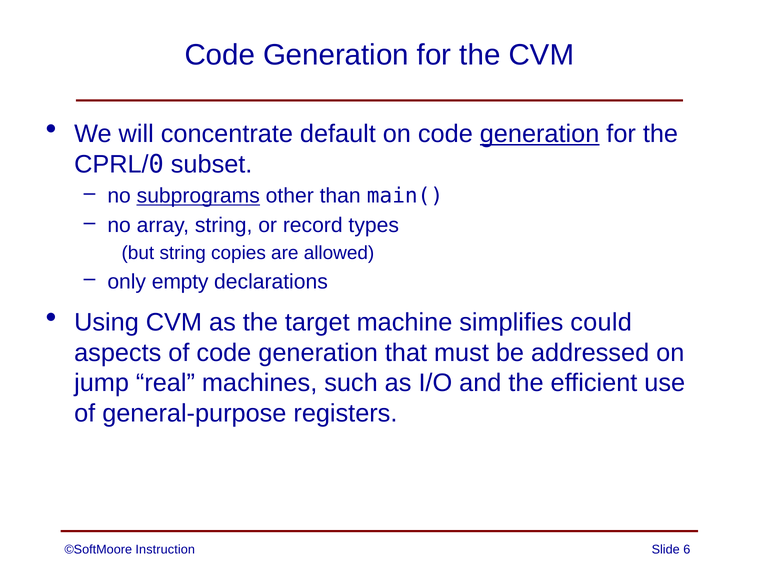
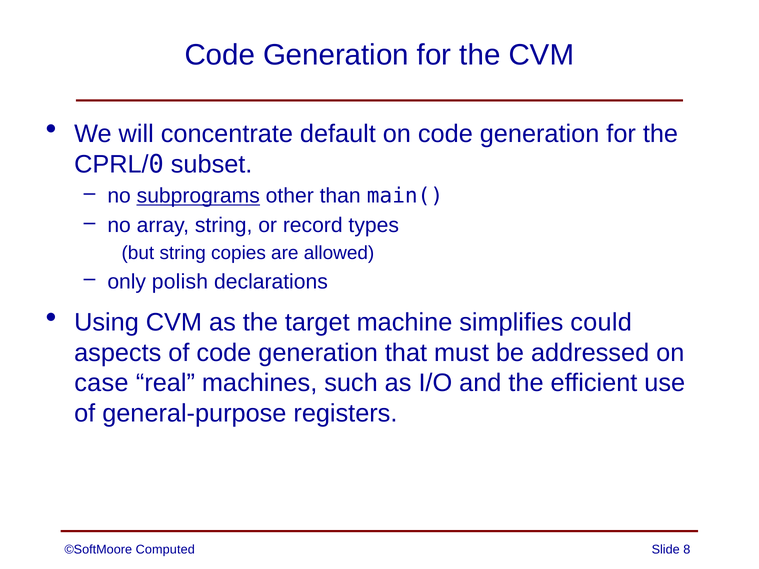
generation underline: present -> none (540, 134)
empty: empty -> polish (180, 282)
jump: jump -> case (101, 383)
Instruction: Instruction -> Computed (165, 550)
6: 6 -> 8 (687, 550)
